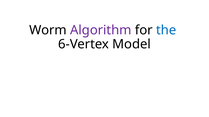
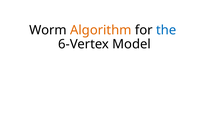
Algorithm colour: purple -> orange (101, 30)
